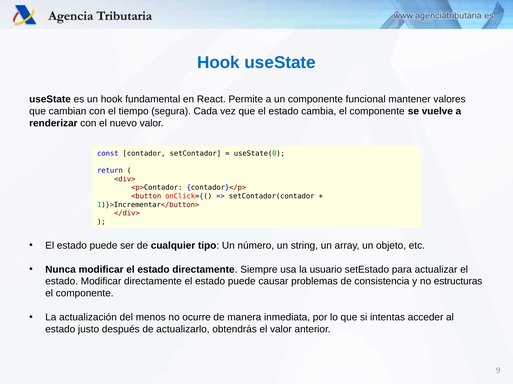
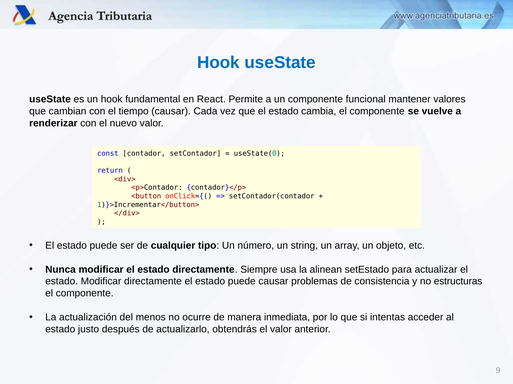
tiempo segura: segura -> causar (171, 111)
usuario: usuario -> alinean (326, 270)
